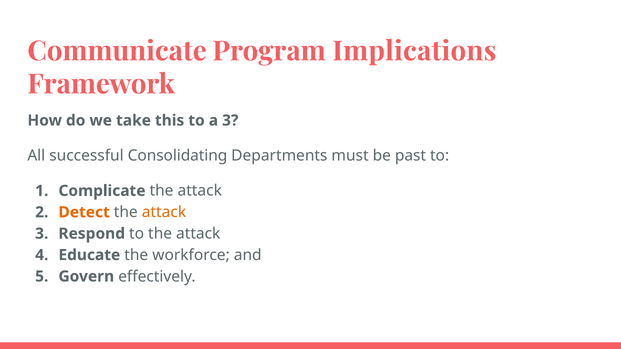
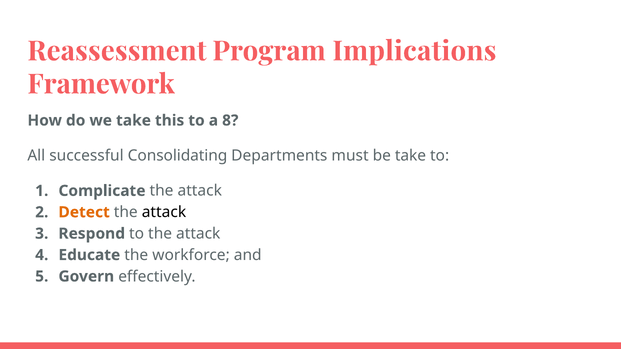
Communicate: Communicate -> Reassessment (117, 51)
a 3: 3 -> 8 (230, 121)
be past: past -> take (411, 156)
attack colour: orange -> black (164, 212)
